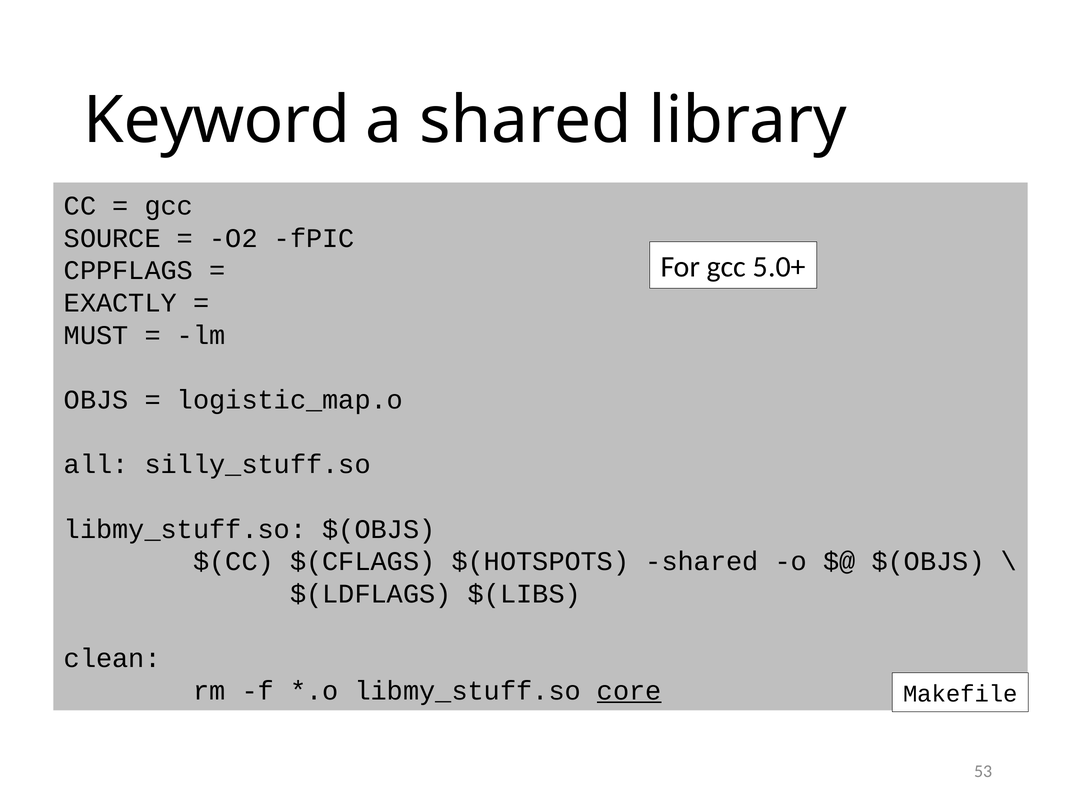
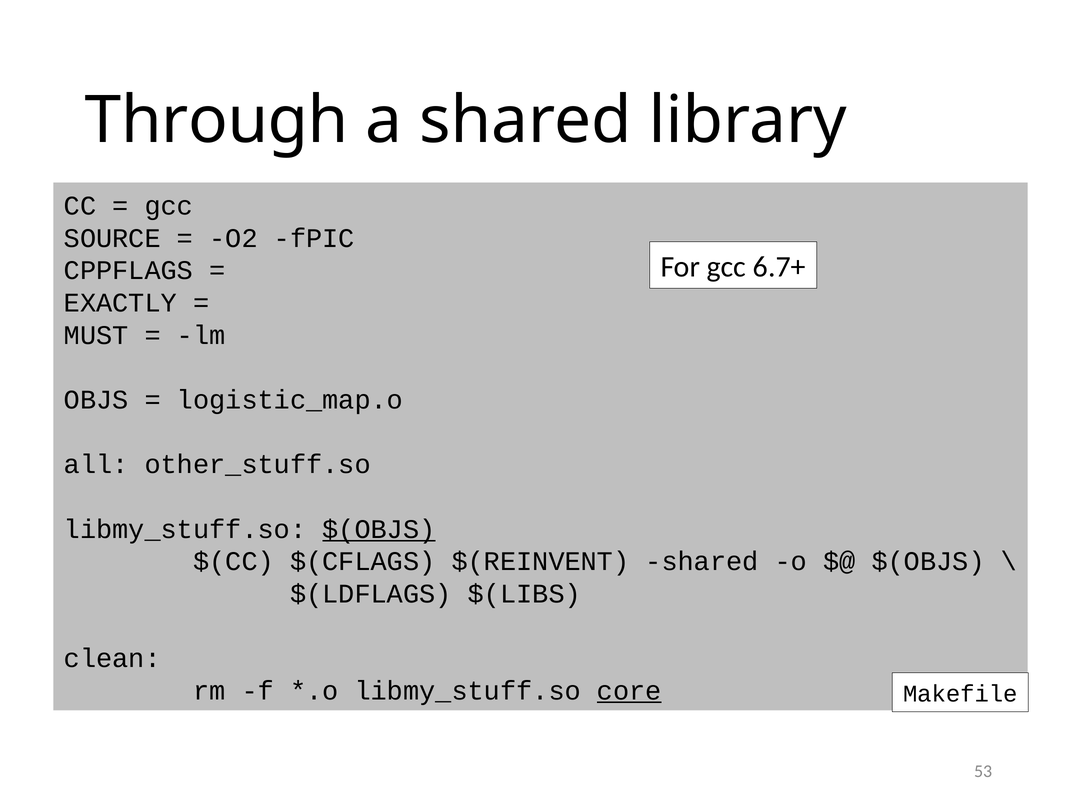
Keyword: Keyword -> Through (217, 121)
5.0+: 5.0+ -> 6.7+ (779, 267)
silly_stuff.so: silly_stuff.so -> other_stuff.so (258, 464)
$(OBJS underline: none -> present (379, 529)
$(HOTSPOTS: $(HOTSPOTS -> $(REINVENT (540, 561)
